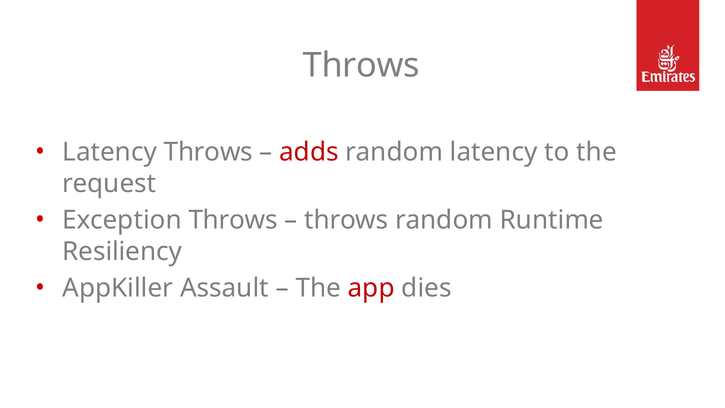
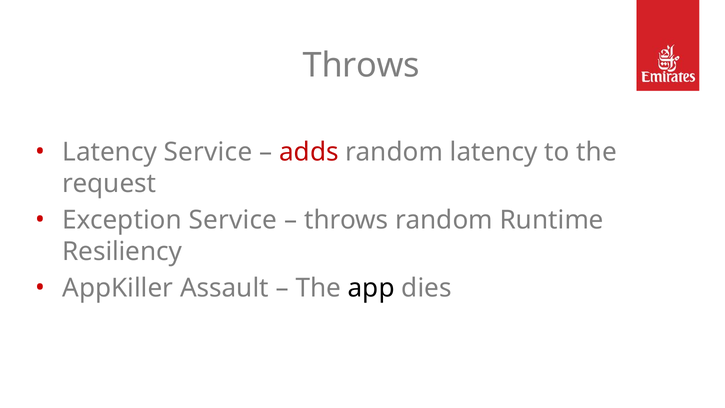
Latency Throws: Throws -> Service (208, 152)
Exception Throws: Throws -> Service (233, 220)
app colour: red -> black (371, 288)
